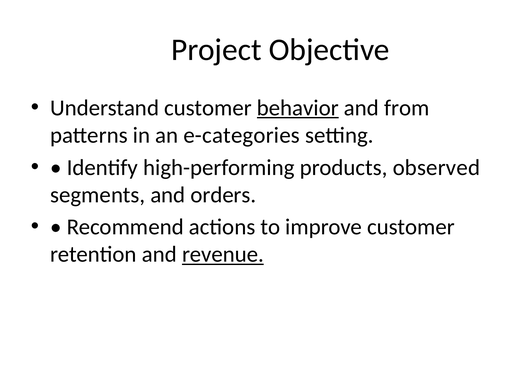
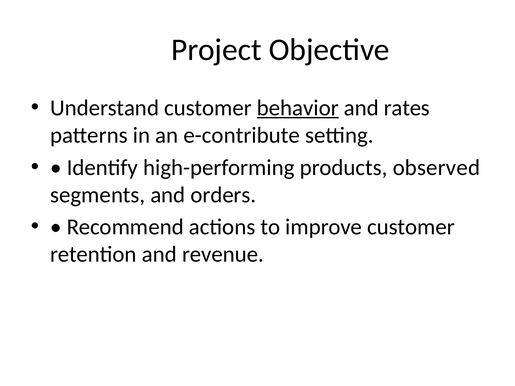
from: from -> rates (407, 108)
e-categories: e-categories -> e-contribute (242, 136)
revenue underline: present -> none (223, 255)
